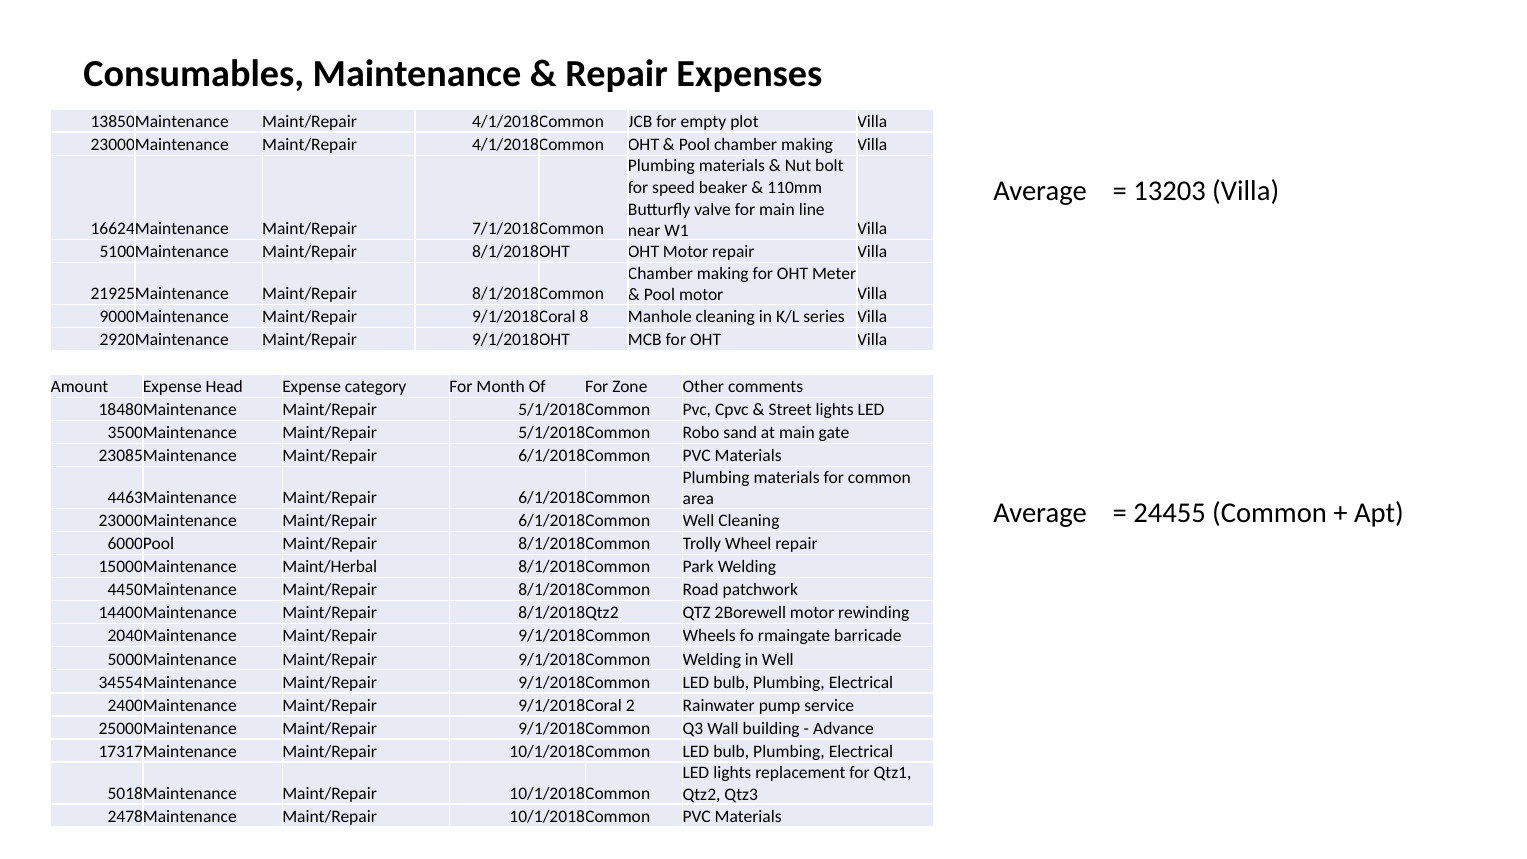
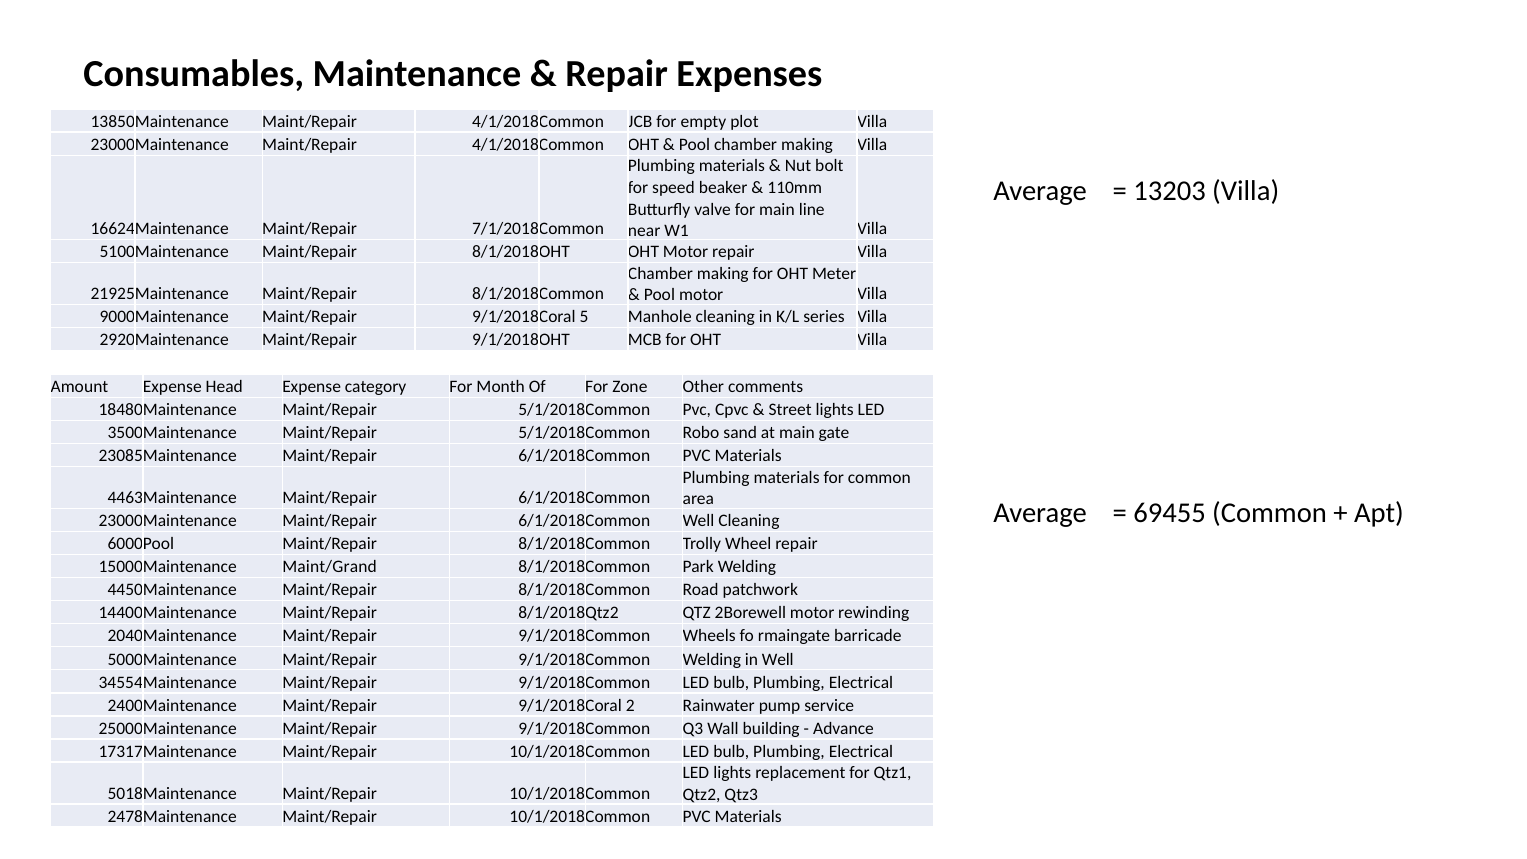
8: 8 -> 5 (584, 317)
24455: 24455 -> 69455 (1170, 513)
Maint/Herbal: Maint/Herbal -> Maint/Grand (330, 567)
